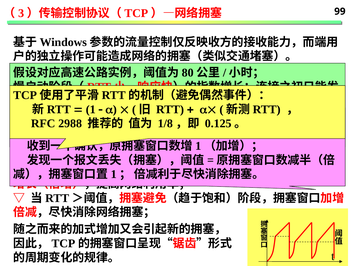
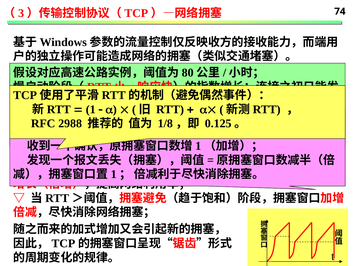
99: 99 -> 74 (340, 11)
